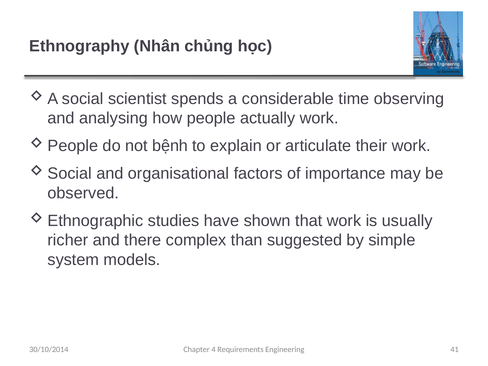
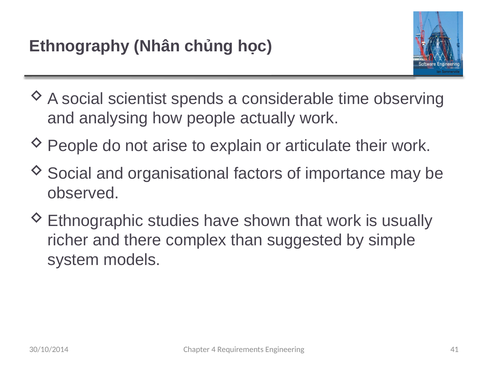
bệnh: bệnh -> arise (170, 146)
